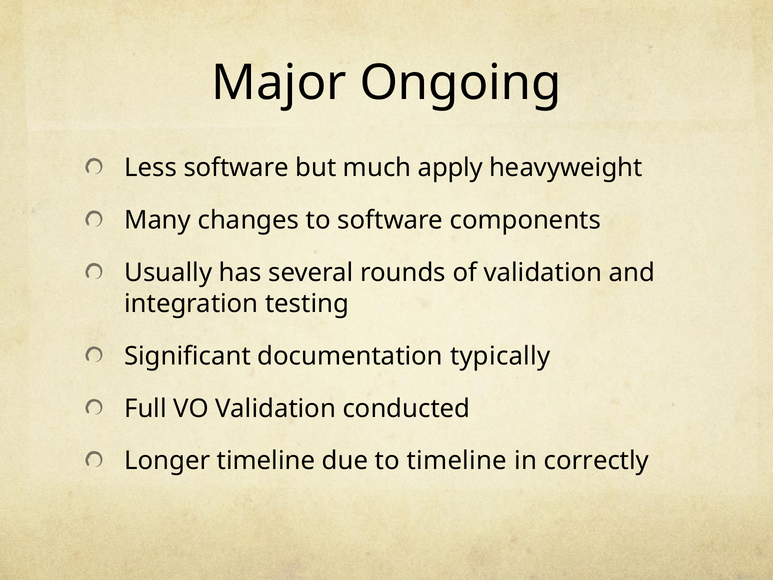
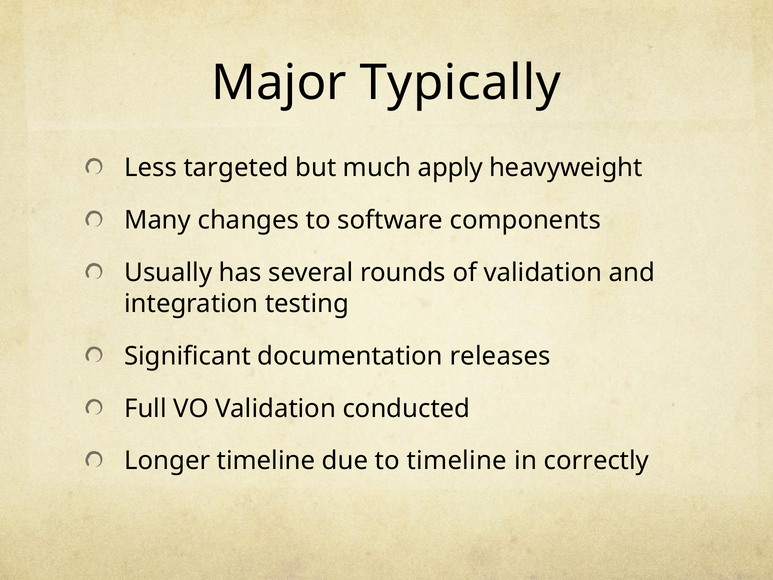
Ongoing: Ongoing -> Typically (460, 83)
Less software: software -> targeted (236, 168)
typically: typically -> releases (500, 356)
